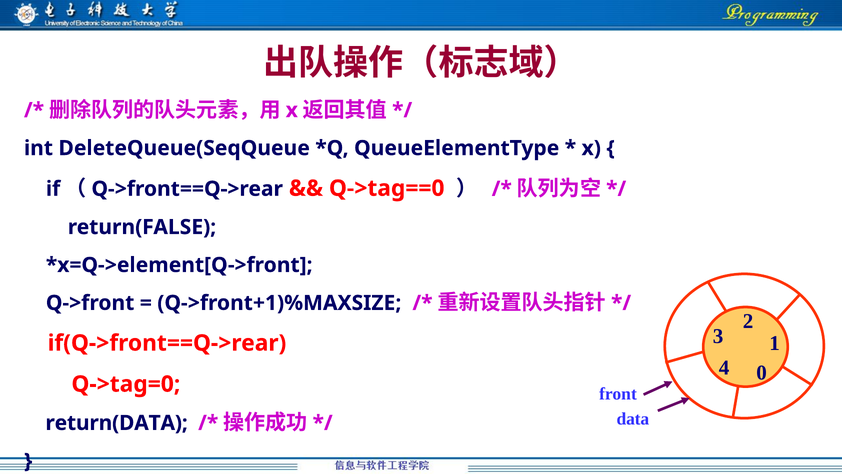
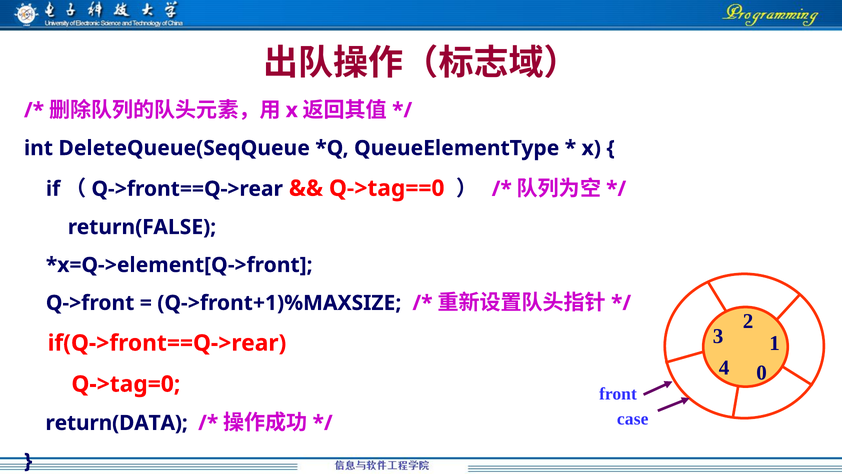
data: data -> case (633, 419)
